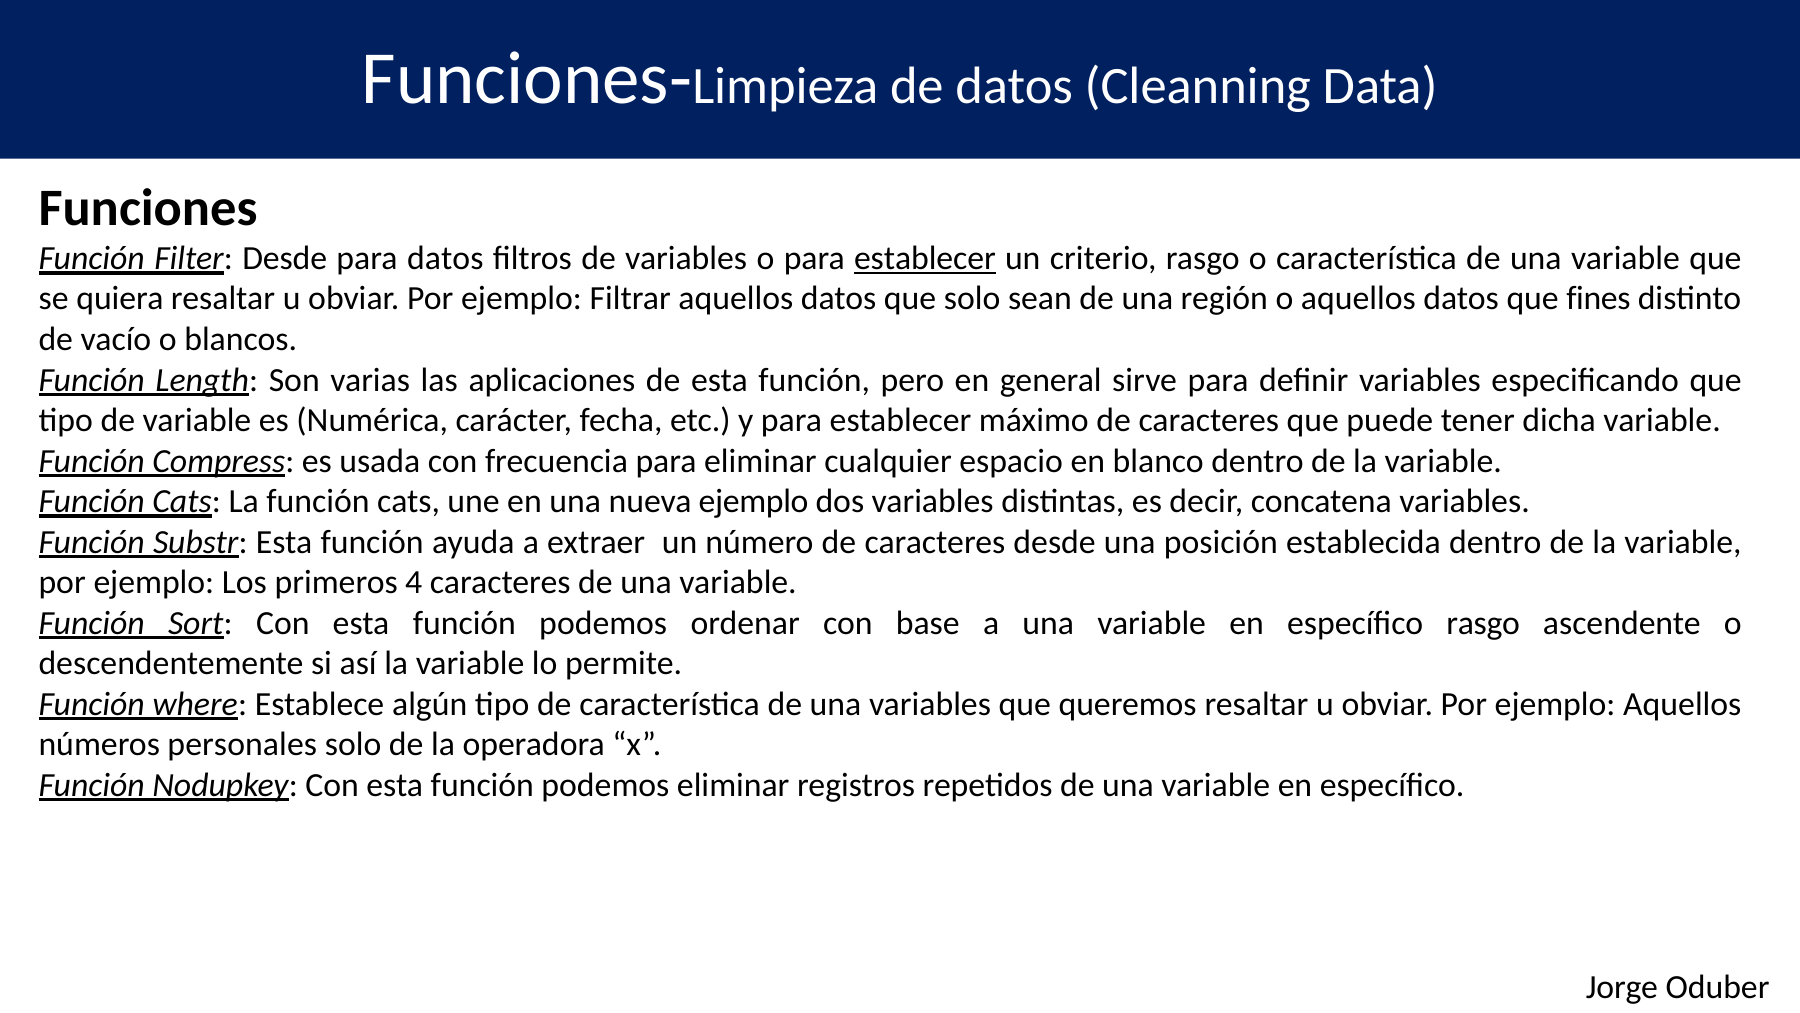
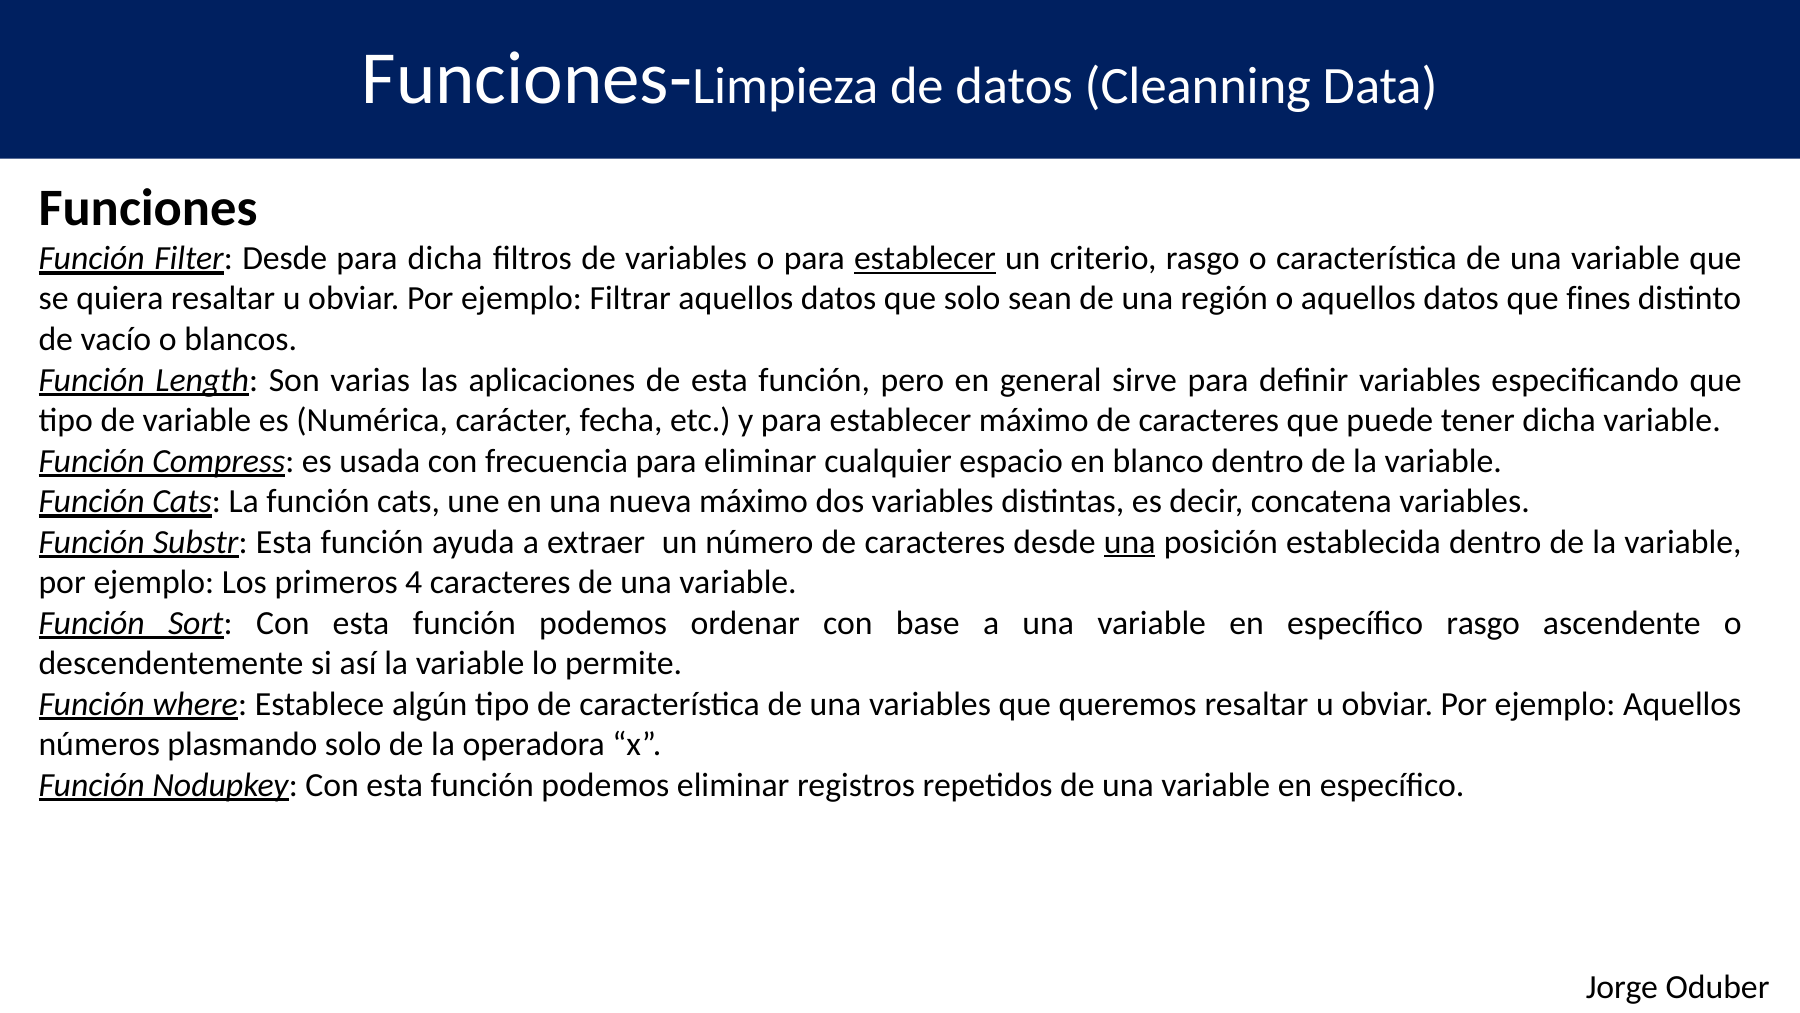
para datos: datos -> dicha (445, 258)
nueva ejemplo: ejemplo -> máximo (754, 501)
una underline: none -> present (1130, 542)
personales: personales -> plasmando (242, 744)
